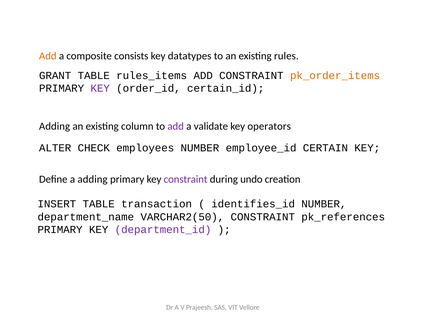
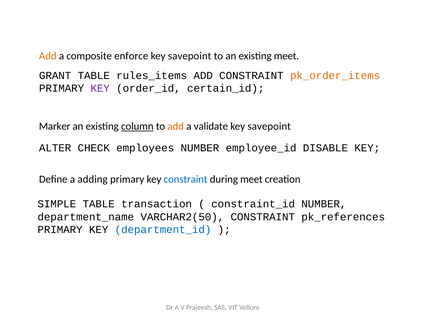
consists: consists -> enforce (131, 56)
datatypes: datatypes -> savepoint (190, 56)
existing rules: rules -> meet (286, 56)
Adding: Adding -> Marker (55, 126)
column underline: none -> present (137, 126)
add colour: purple -> orange (176, 126)
operators: operators -> savepoint (269, 126)
CERTAIN: CERTAIN -> DISABLE (325, 148)
constraint colour: purple -> blue (186, 179)
during undo: undo -> meet (251, 179)
INSERT: INSERT -> SIMPLE (57, 204)
identifies_id: identifies_id -> constraint_id (253, 204)
department_id colour: purple -> blue (163, 230)
